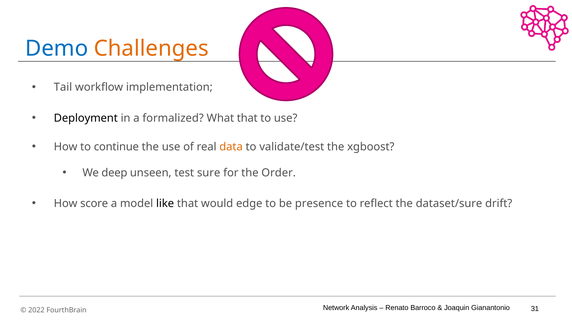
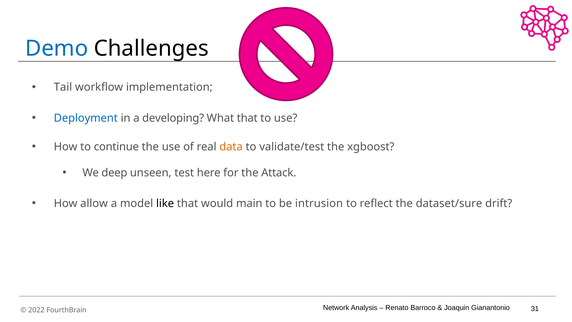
Challenges colour: orange -> black (151, 48)
Deployment colour: black -> blue (86, 118)
formalized: formalized -> developing (173, 118)
sure: sure -> here (209, 173)
Order: Order -> Attack (279, 173)
score: score -> allow (94, 203)
edge: edge -> main (249, 203)
presence: presence -> intrusion (319, 203)
